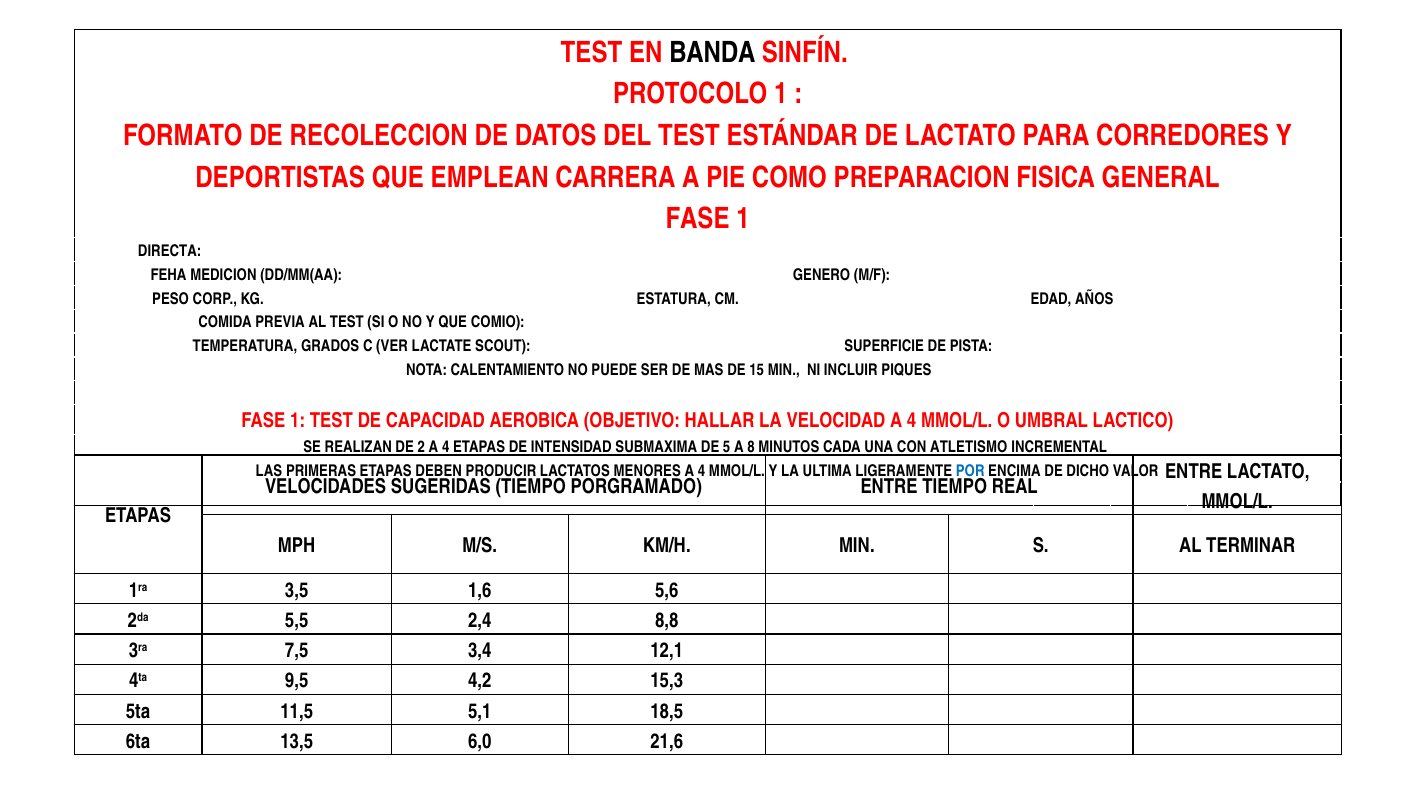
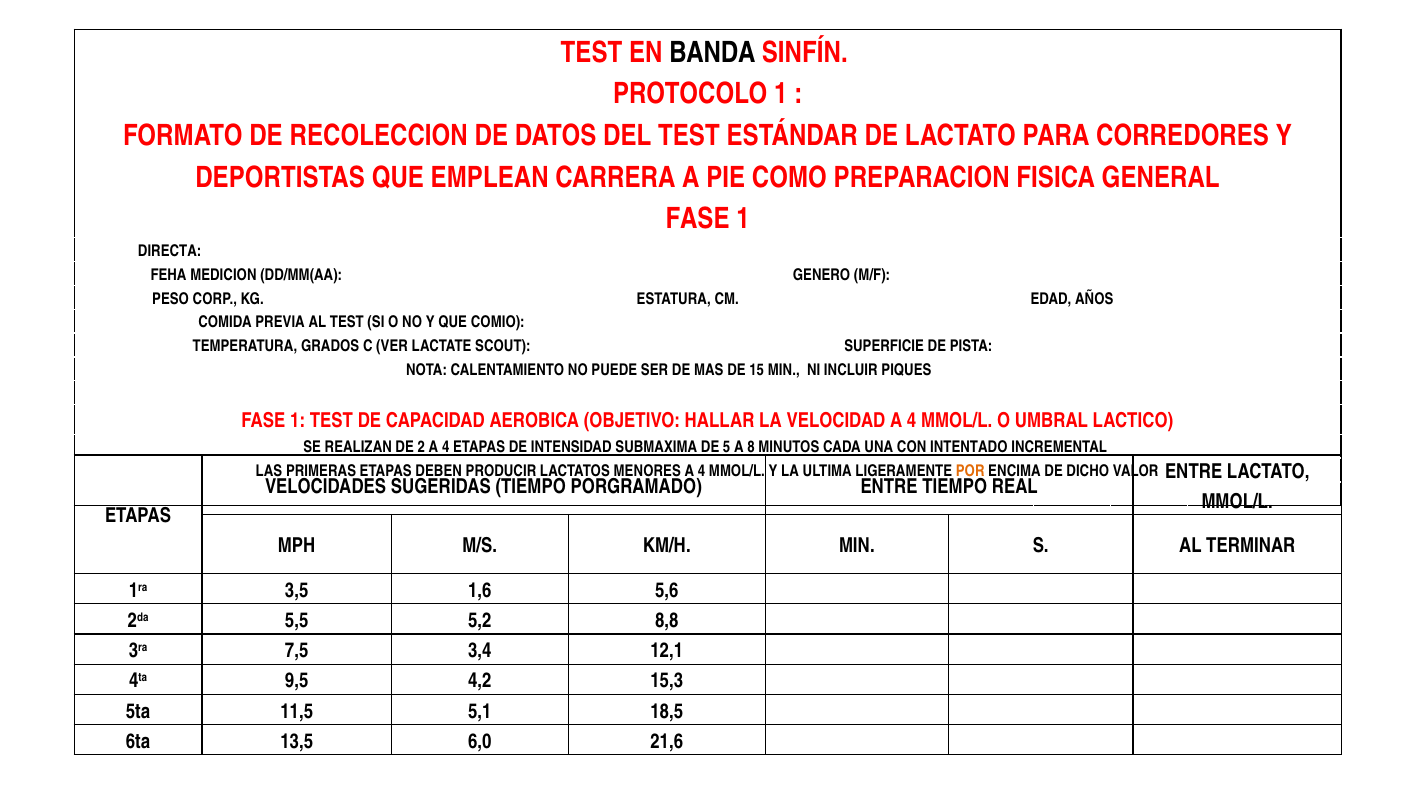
ATLETISMO: ATLETISMO -> INTENTADO (969, 448)
POR colour: blue -> orange (970, 471)
2,4: 2,4 -> 5,2 (480, 621)
